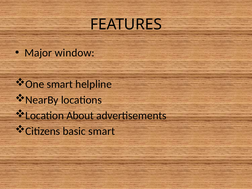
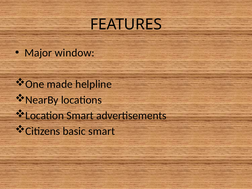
One smart: smart -> made (60, 84)
Location About: About -> Smart (80, 116)
